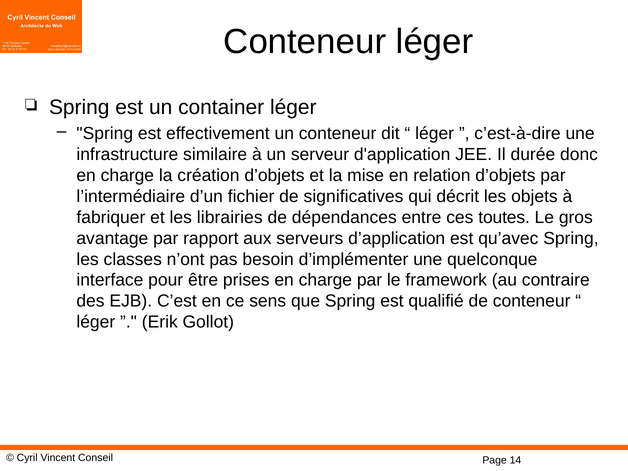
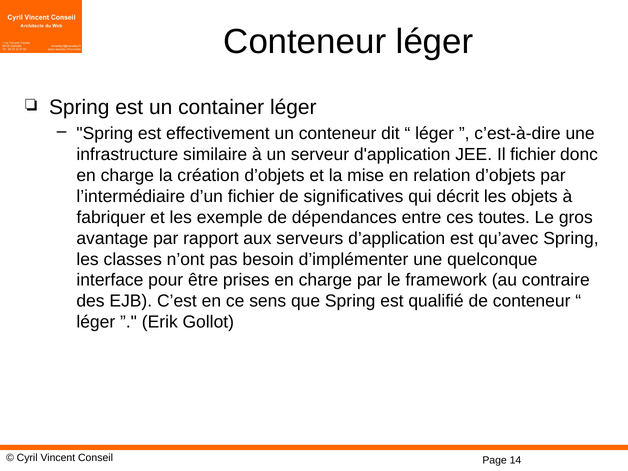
Il durée: durée -> fichier (533, 155)
librairies: librairies -> exemple (230, 217)
